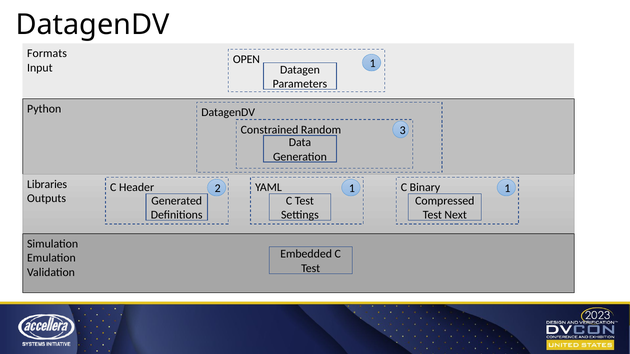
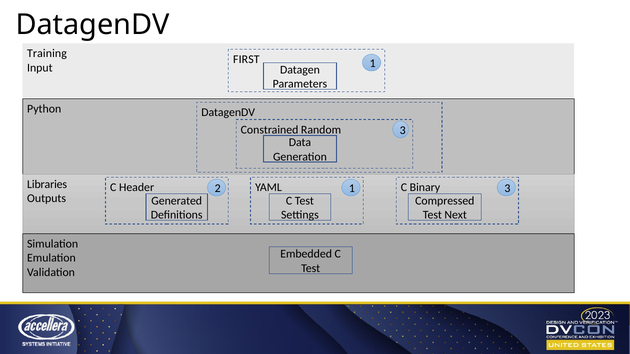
Formats: Formats -> Training (47, 54)
OPEN: OPEN -> FIRST (246, 60)
2 1: 1 -> 3 (507, 188)
